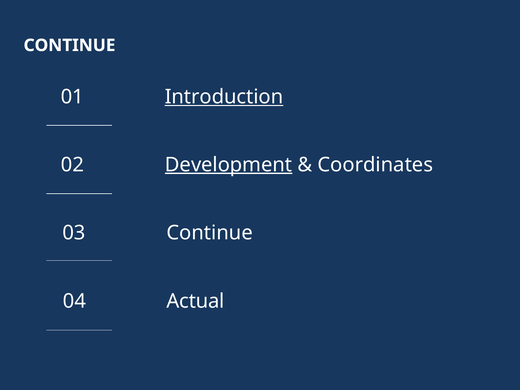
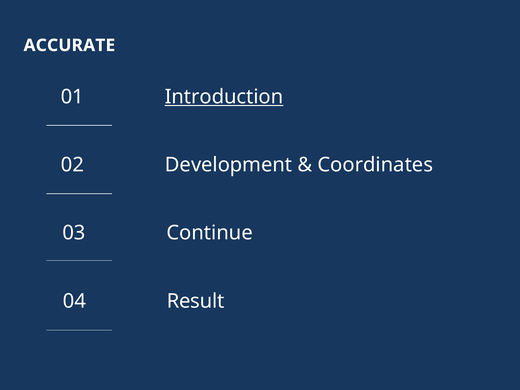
CONTINUE: CONTINUE -> ACCURATE (69, 45)
Development underline: present -> none (229, 165)
Actual: Actual -> Result (196, 301)
